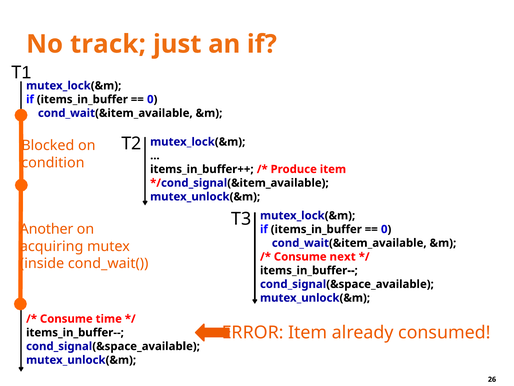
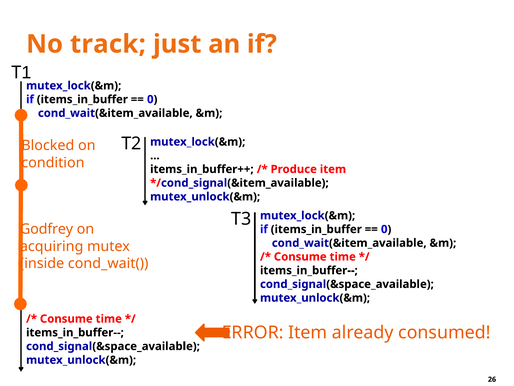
Another: Another -> Godfrey (47, 229)
next: next -> time (343, 256)
